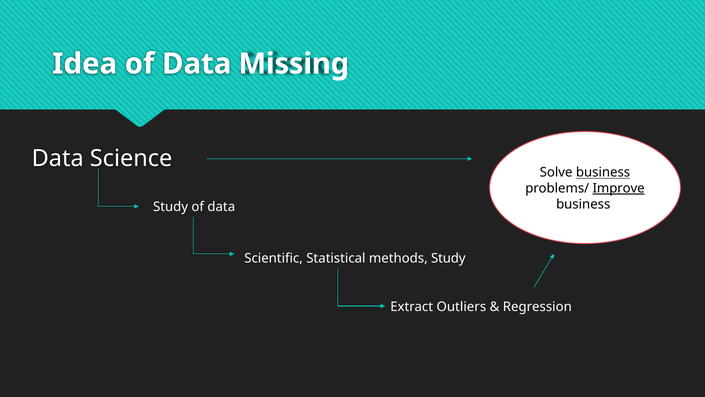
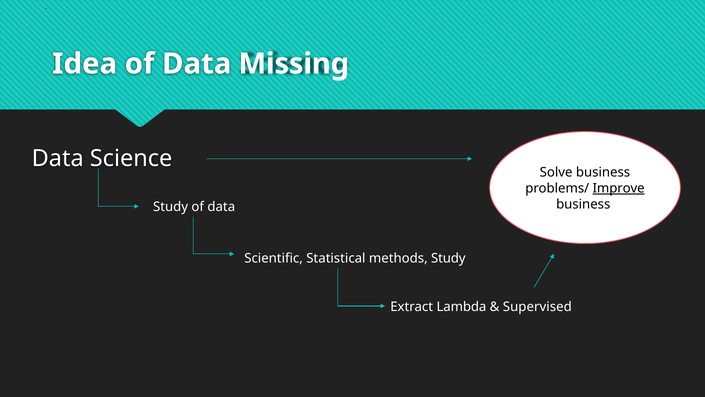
business underline: present -> none (603, 172)
Outliers: Outliers -> Lambda (461, 306)
Regression: Regression -> Supervised (537, 306)
